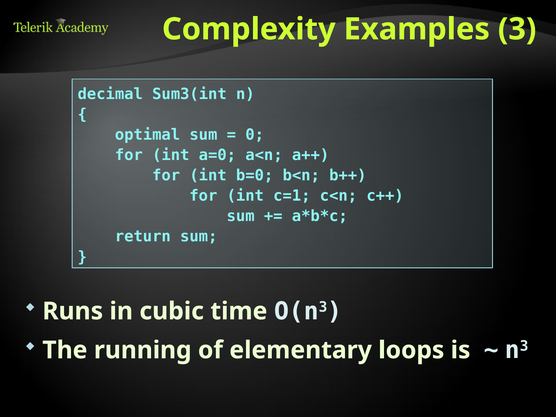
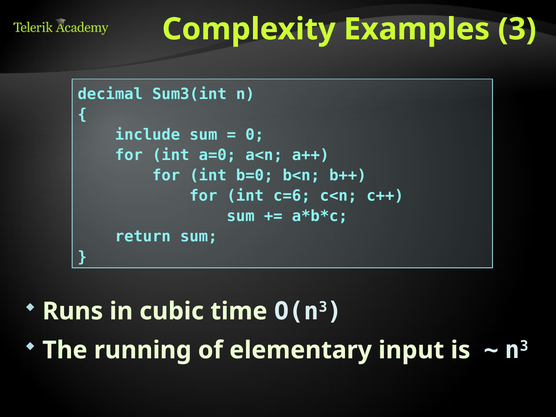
optimal: optimal -> include (148, 135)
c=1: c=1 -> c=6 (292, 196)
loops: loops -> input (411, 350)
